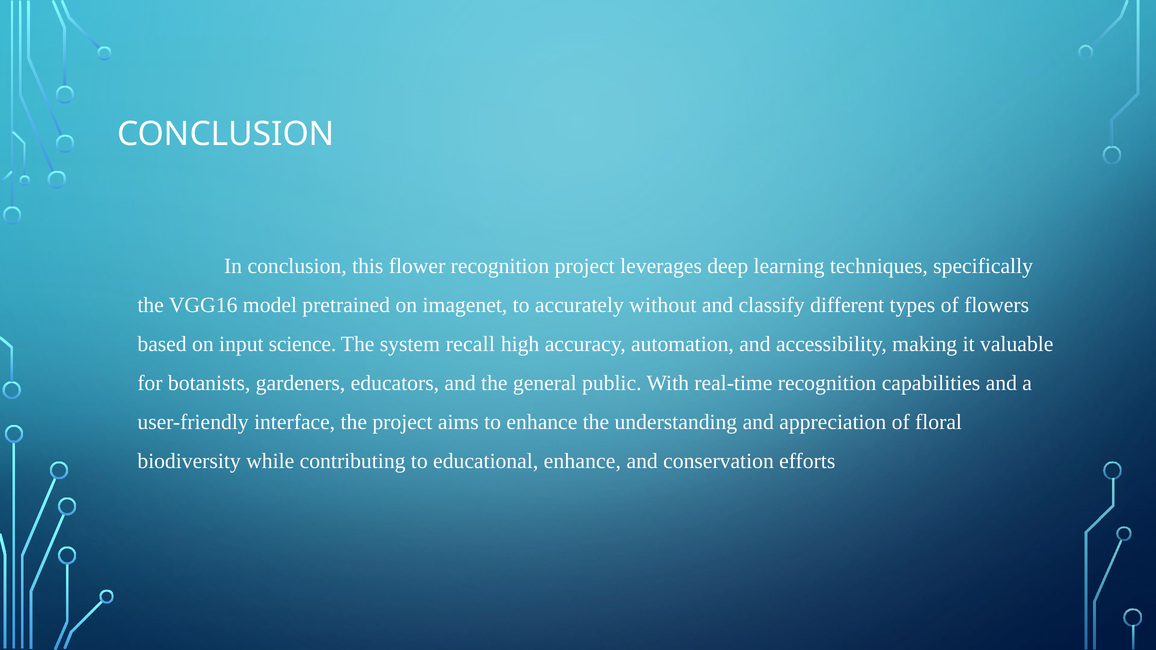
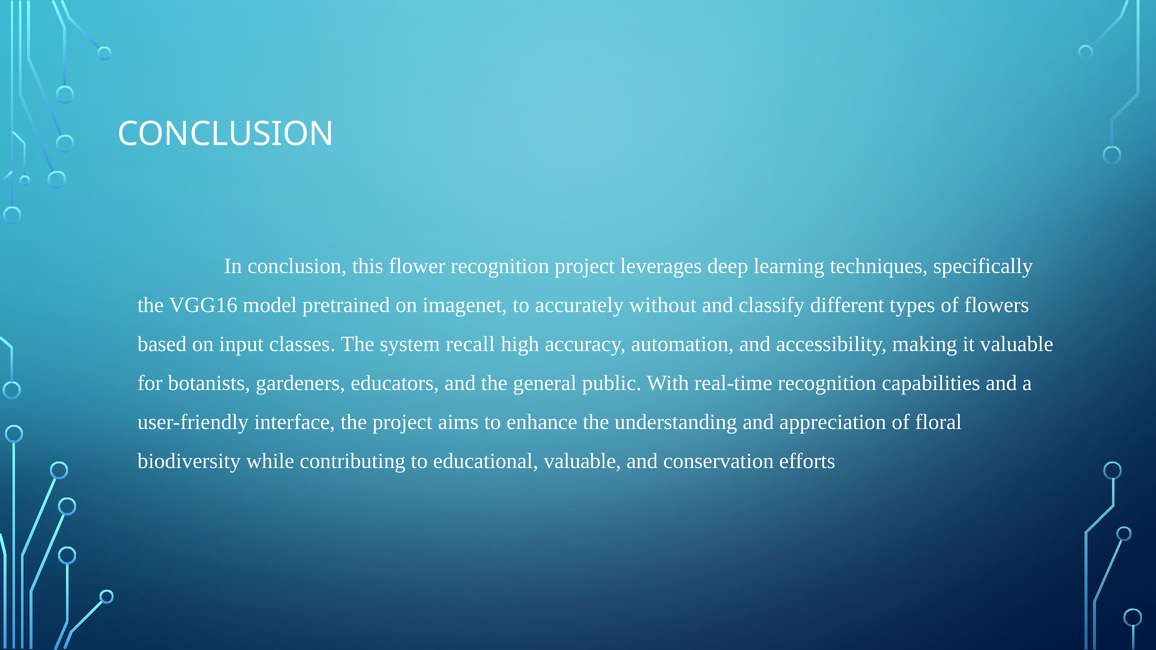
science: science -> classes (302, 344)
educational enhance: enhance -> valuable (583, 461)
